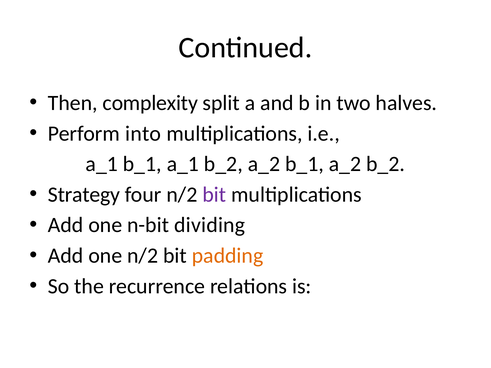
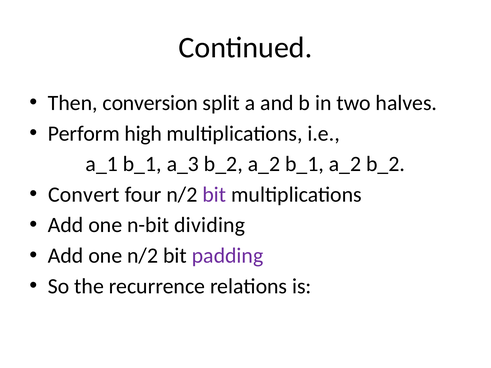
complexity: complexity -> conversion (150, 103)
into: into -> high (143, 134)
b_1 a_1: a_1 -> a_3 (183, 164)
Strategy: Strategy -> Convert (84, 195)
padding colour: orange -> purple (228, 256)
